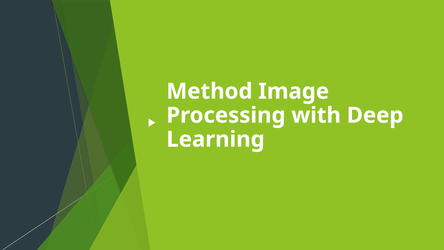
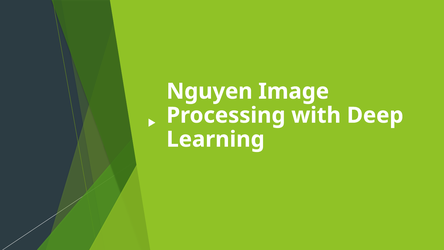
Method: Method -> Nguyen (209, 91)
